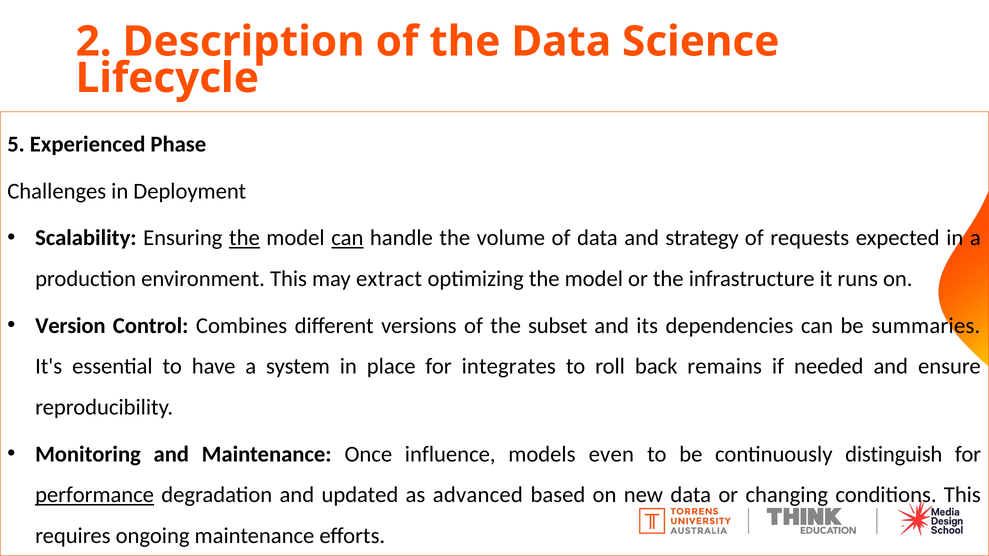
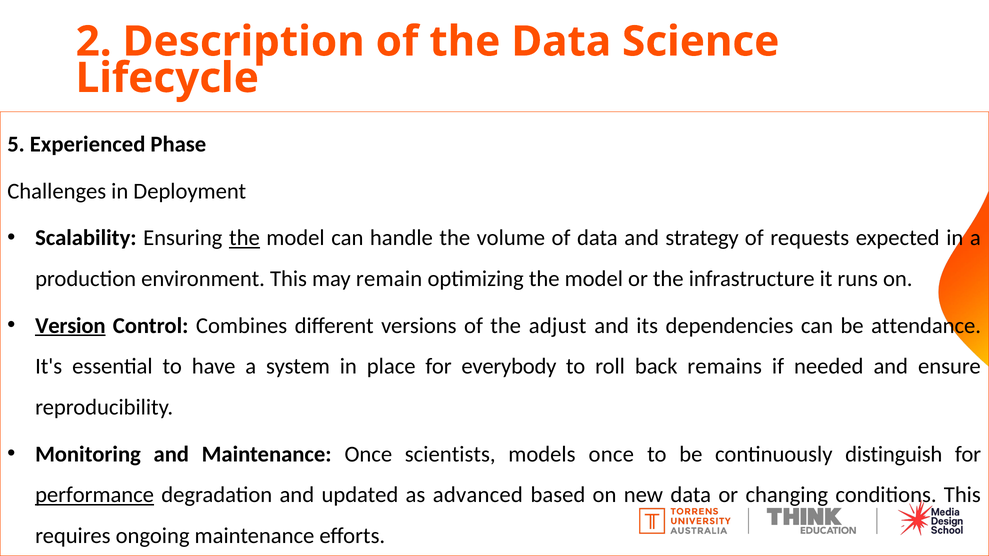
can underline: present -> none (347, 238)
extract: extract -> remain (389, 279)
Version underline: none -> present (70, 326)
subset: subset -> adjust (558, 326)
summaries: summaries -> attendance (926, 326)
integrates: integrates -> everybody (509, 367)
influence: influence -> scientists (450, 454)
models even: even -> once (611, 454)
